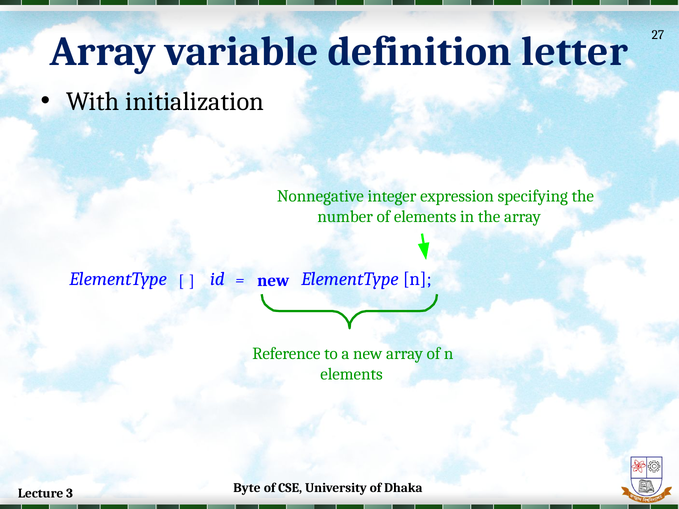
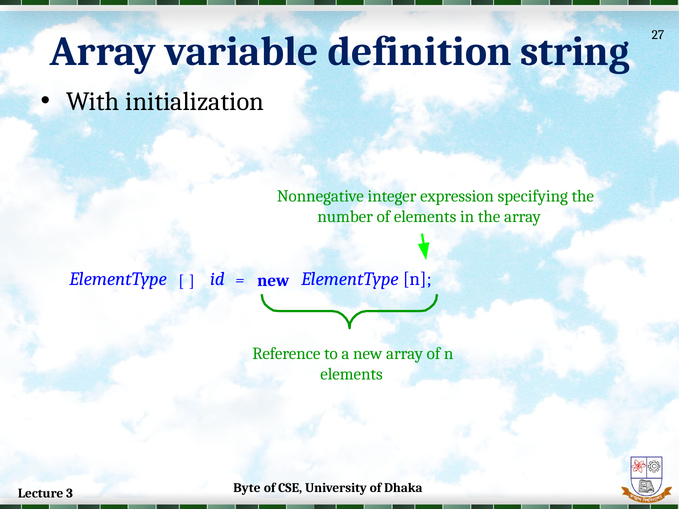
letter: letter -> string (575, 52)
